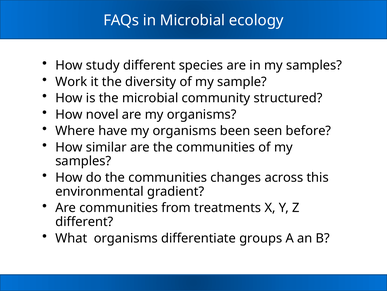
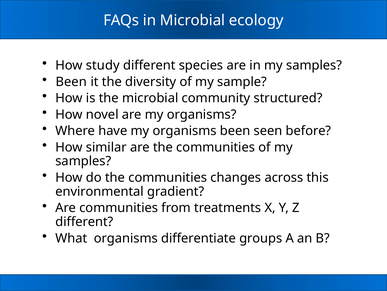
Work: Work -> Been (71, 82)
